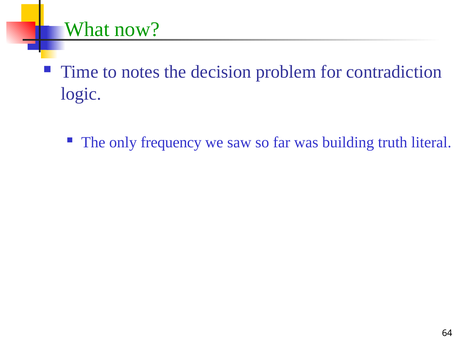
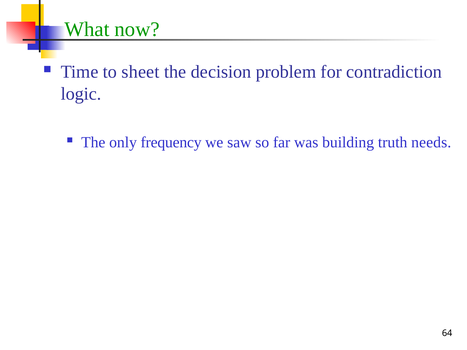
notes: notes -> sheet (141, 72)
literal: literal -> needs (431, 142)
